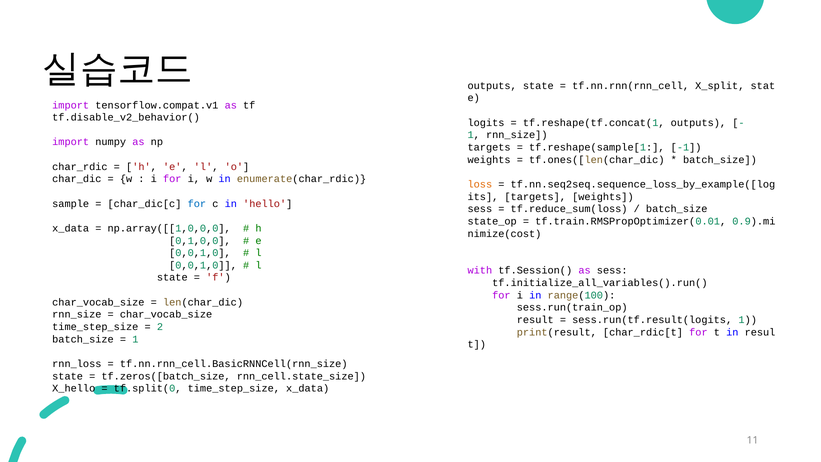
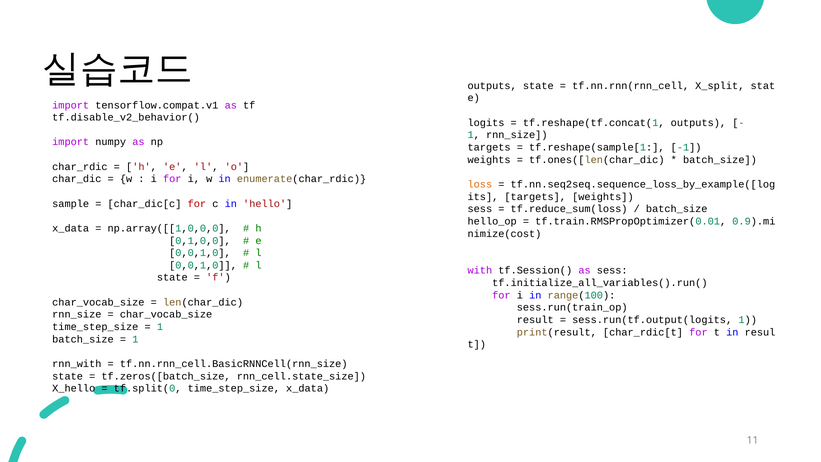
for colour: blue -> red (197, 204)
state_op: state_op -> hello_op (492, 221)
sess.run(tf.result(logits: sess.run(tf.result(logits -> sess.run(tf.output(logits (652, 320)
2: 2 -> 1 (160, 327)
rnn_loss: rnn_loss -> rnn_with (77, 364)
